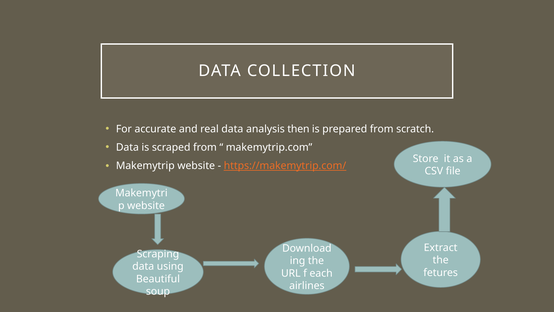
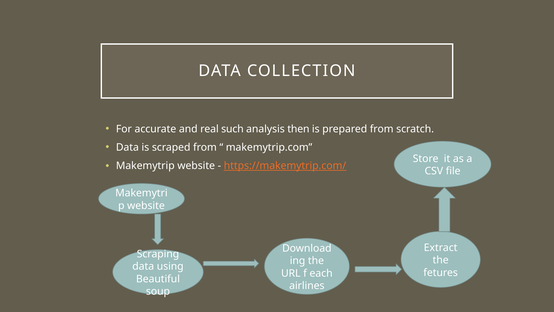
real data: data -> such (232, 129)
